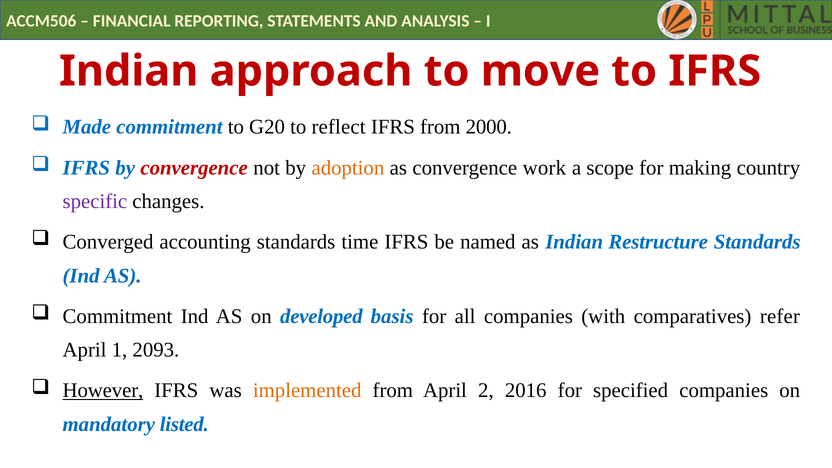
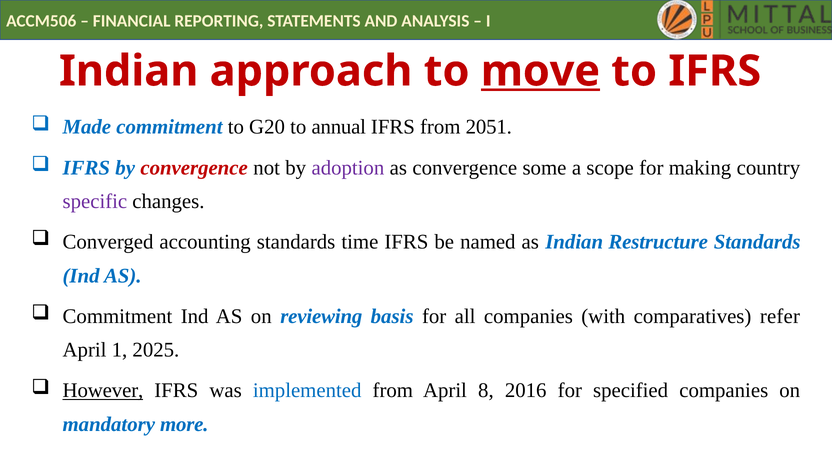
move underline: none -> present (540, 71)
reflect: reflect -> annual (339, 127)
2000: 2000 -> 2051 (489, 127)
adoption colour: orange -> purple (348, 168)
work: work -> some (544, 168)
developed: developed -> reviewing (321, 316)
2093: 2093 -> 2025 (156, 350)
implemented colour: orange -> blue (307, 391)
2: 2 -> 8 (486, 391)
listed: listed -> more (184, 424)
